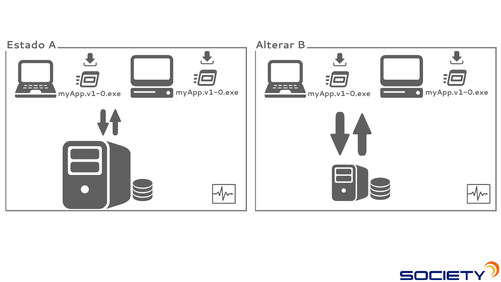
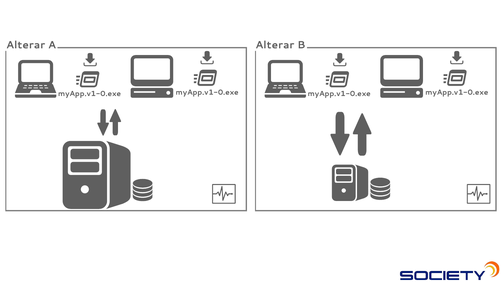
Estado: Estado -> Alterar (26, 45)
